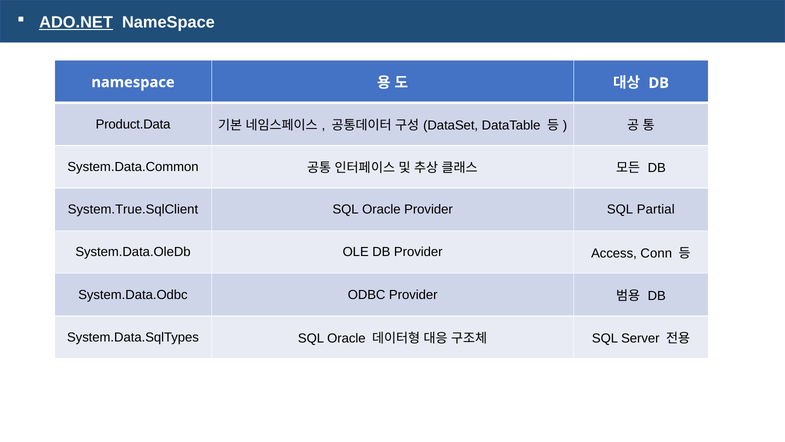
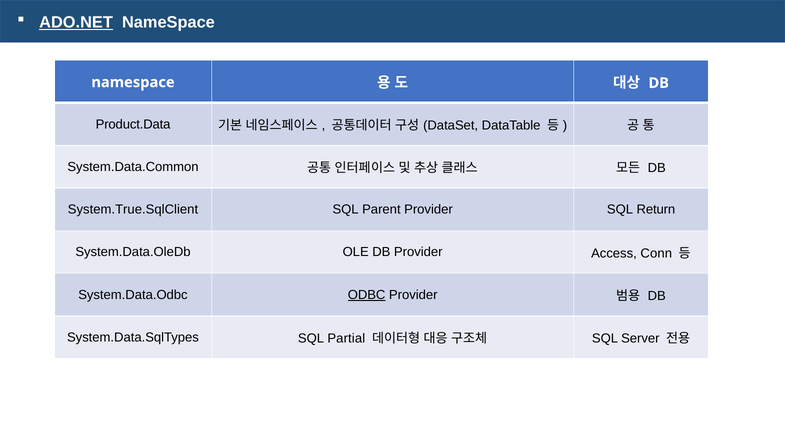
Oracle: Oracle -> Parent (381, 209)
Partial: Partial -> Return (656, 209)
ODBC underline: none -> present (367, 295)
System.Data.SqlTypes SQL Oracle: Oracle -> Partial (346, 338)
